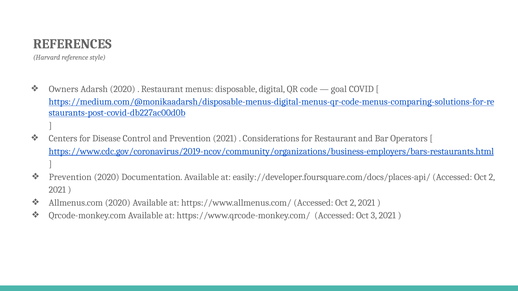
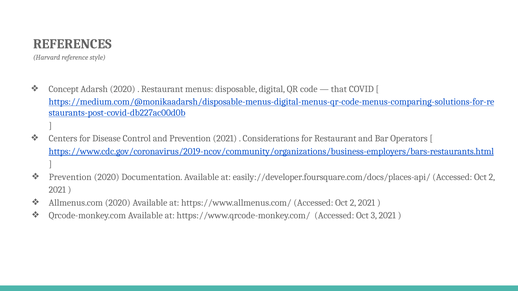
Owners: Owners -> Concept (64, 89)
goal: goal -> that (339, 89)
